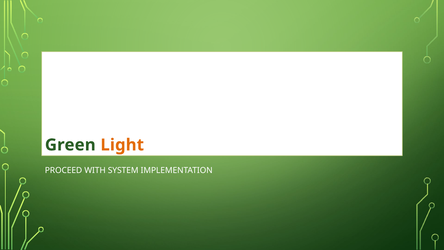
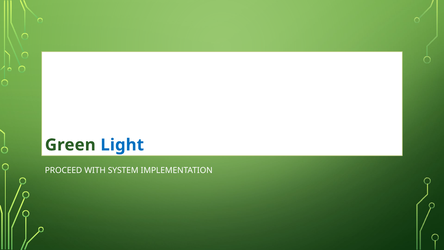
Light colour: orange -> blue (122, 145)
